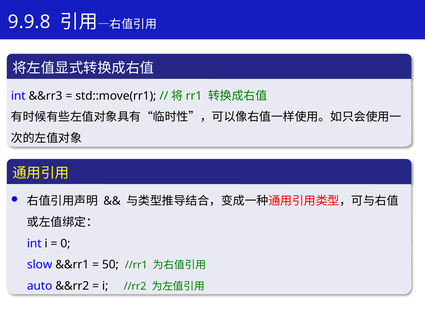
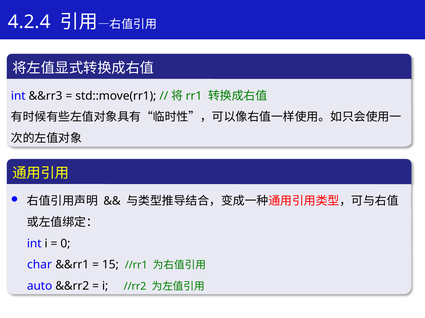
9.9.8: 9.9.8 -> 4.2.4 (29, 22)
slow: slow -> char (40, 265)
50: 50 -> 15 (110, 265)
